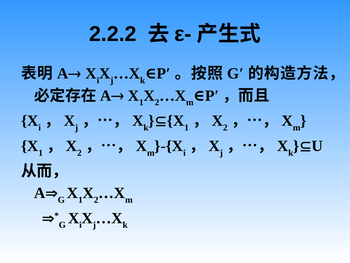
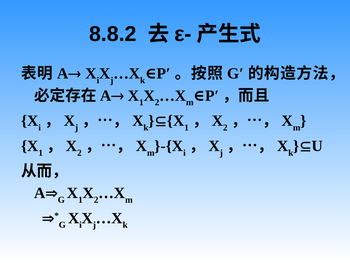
2.2.2: 2.2.2 -> 8.8.2 (113, 34)
